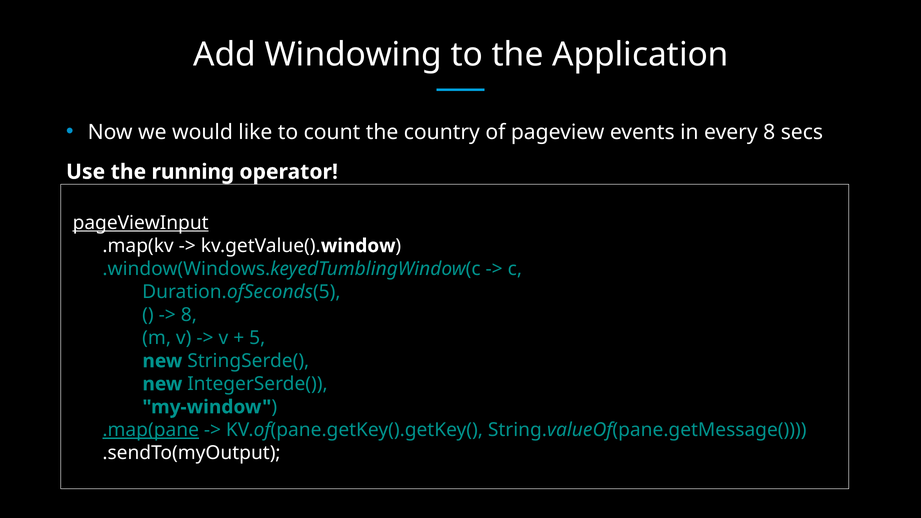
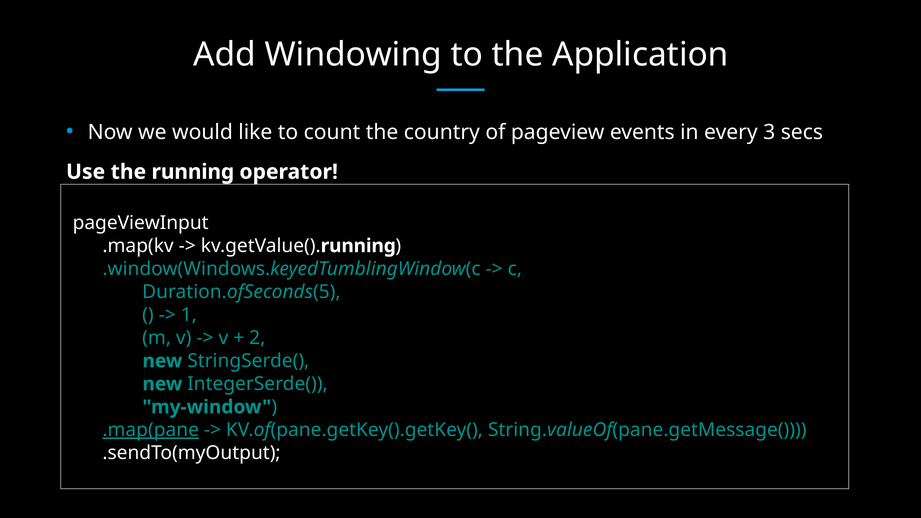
every 8: 8 -> 3 (769, 132)
pageViewInput underline: present -> none (141, 223)
window: window -> running (358, 246)
8: 8 -> 1 (189, 315)
5: 5 -> 2 (257, 338)
